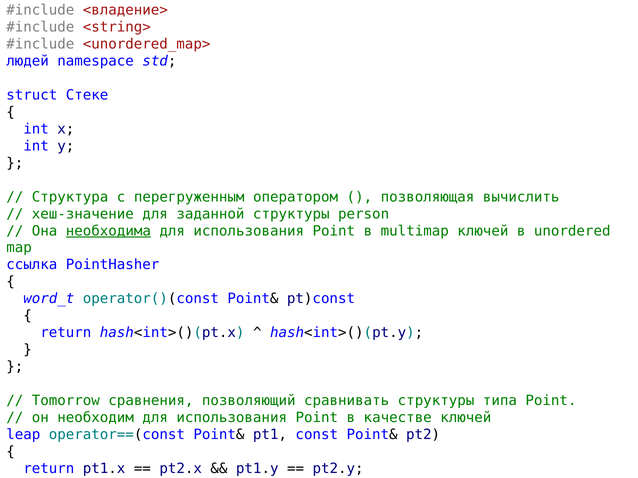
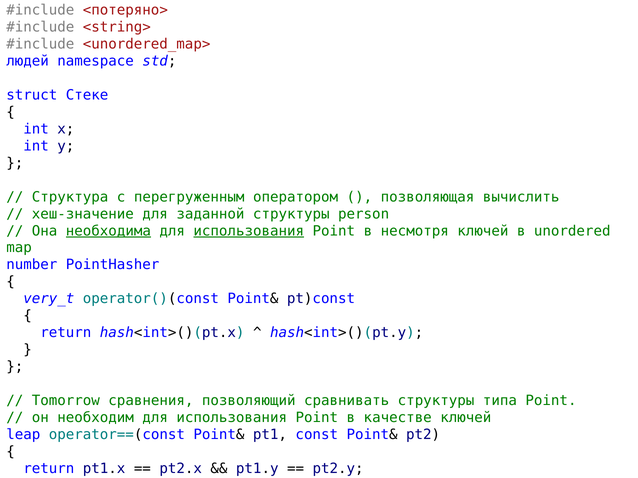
<владение>: <владение> -> <потеряно> (125, 10)
использования underline: none -> present (249, 231)
multimap: multimap -> несмотря (415, 231)
ссылка: ссылка -> number (32, 265)
word_t: word_t -> very_t (49, 299)
